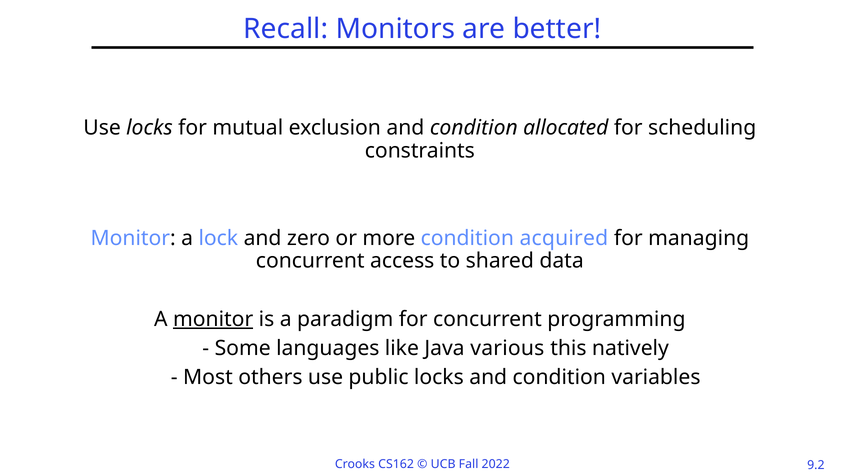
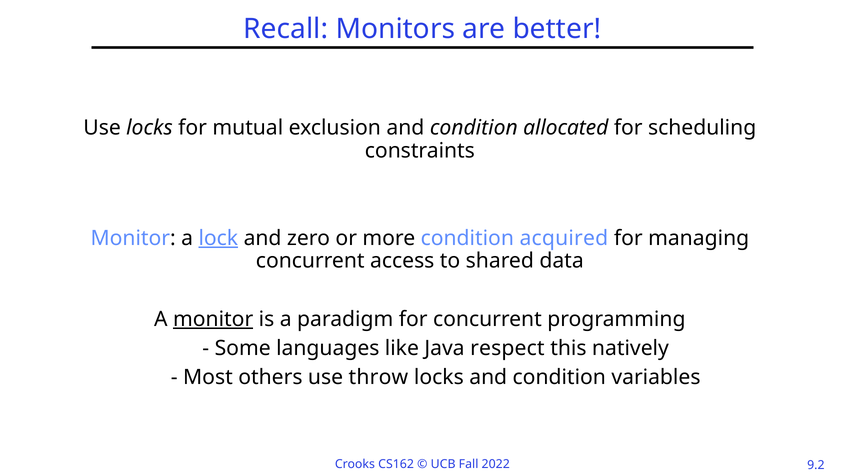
lock underline: none -> present (218, 238)
various: various -> respect (507, 348)
public: public -> throw (378, 378)
